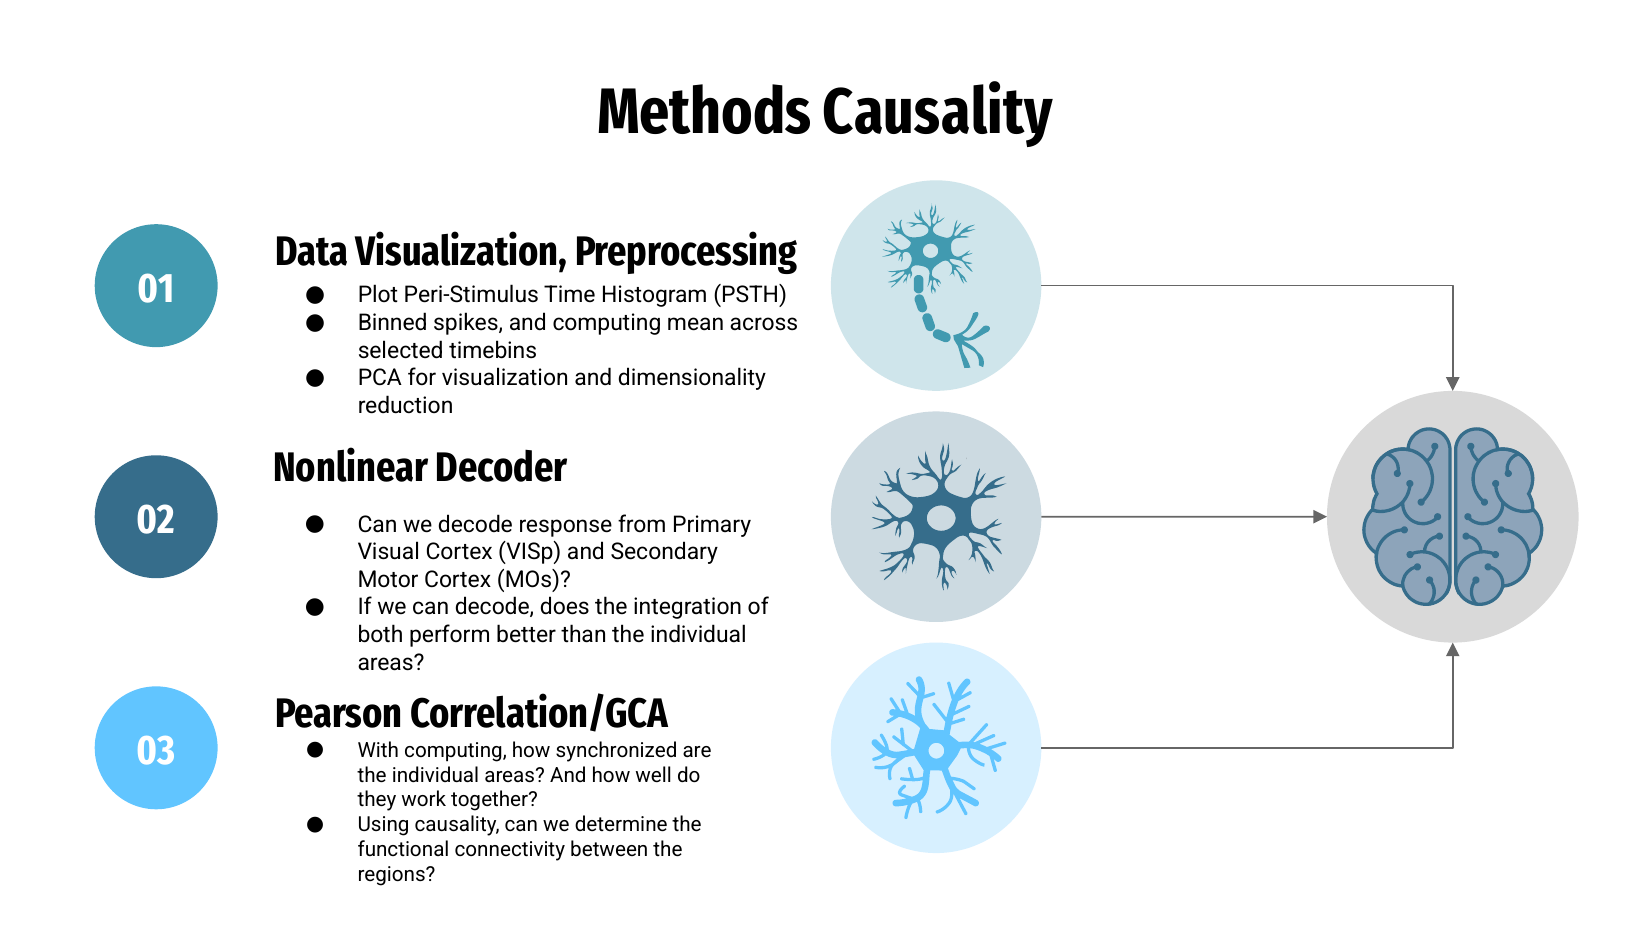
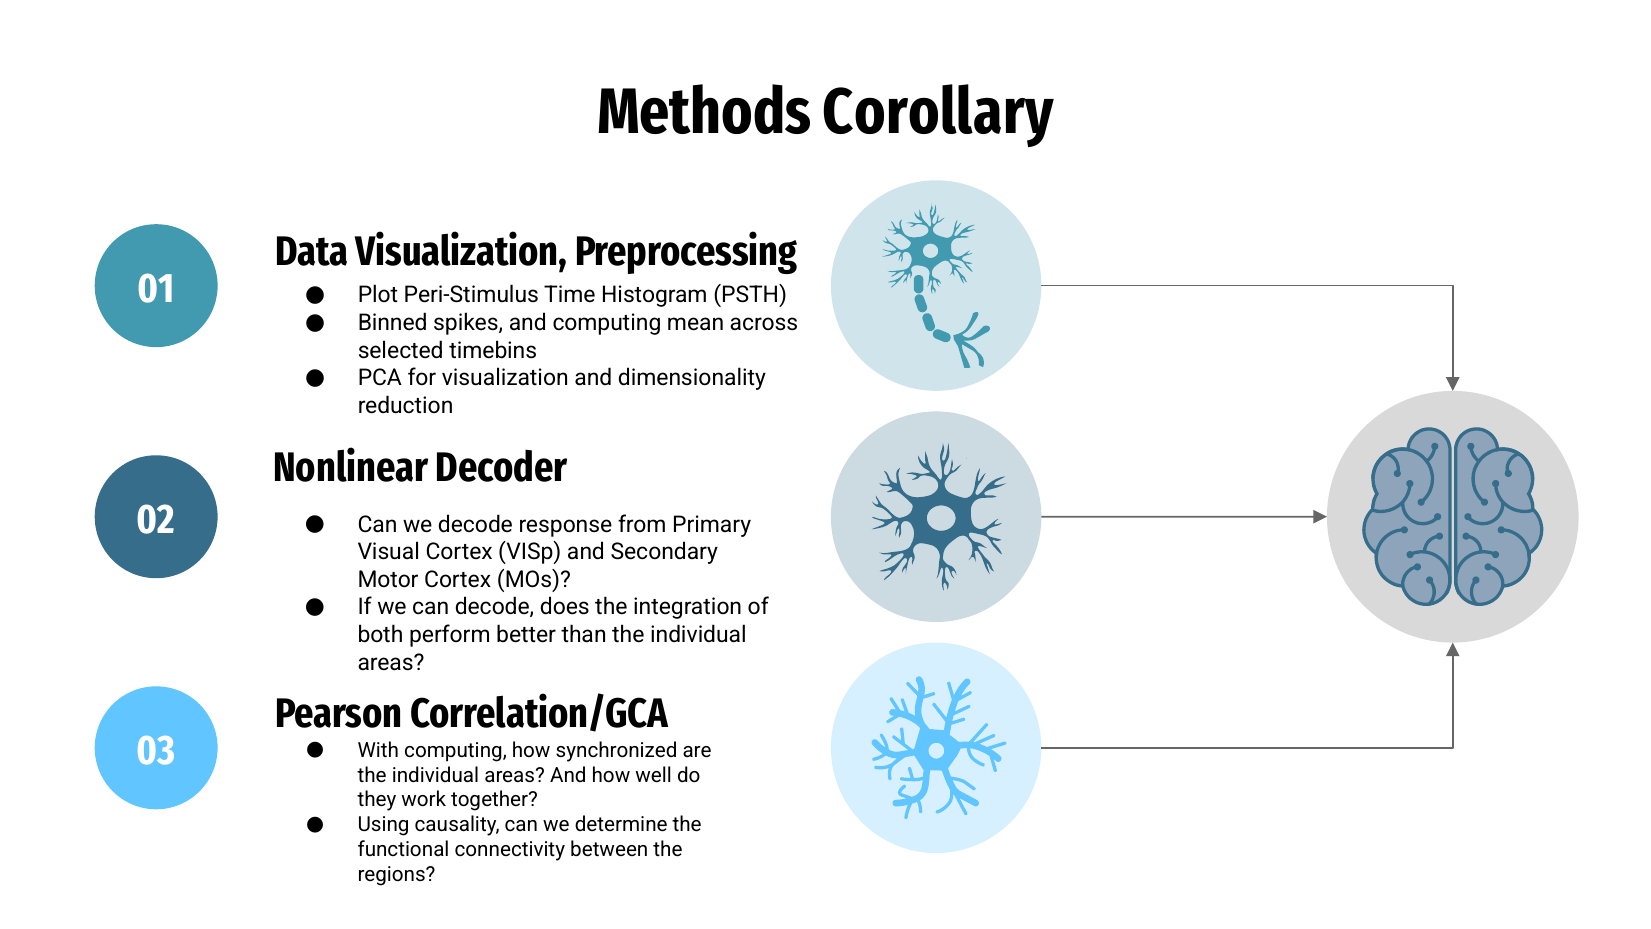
Methods Causality: Causality -> Corollary (938, 112)
